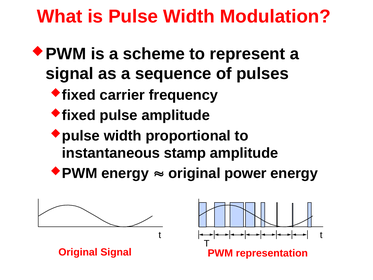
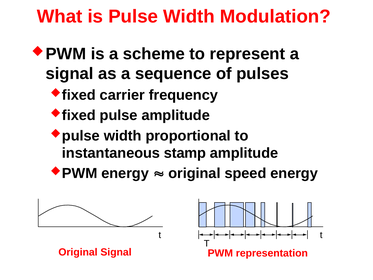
power: power -> speed (245, 173)
